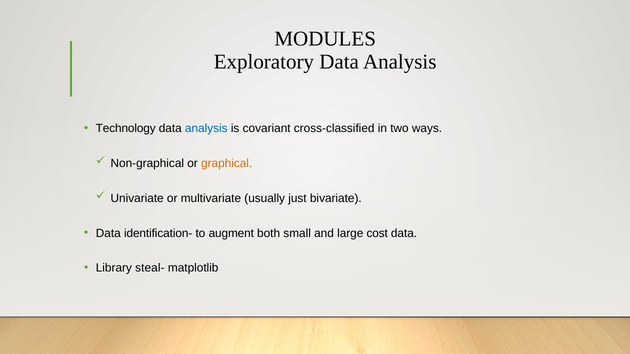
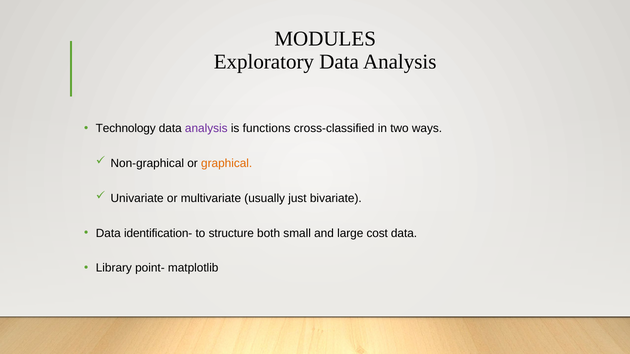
analysis colour: blue -> purple (206, 129)
covariant: covariant -> functions (267, 129)
augment: augment -> structure (231, 233)
steal-: steal- -> point- (150, 268)
